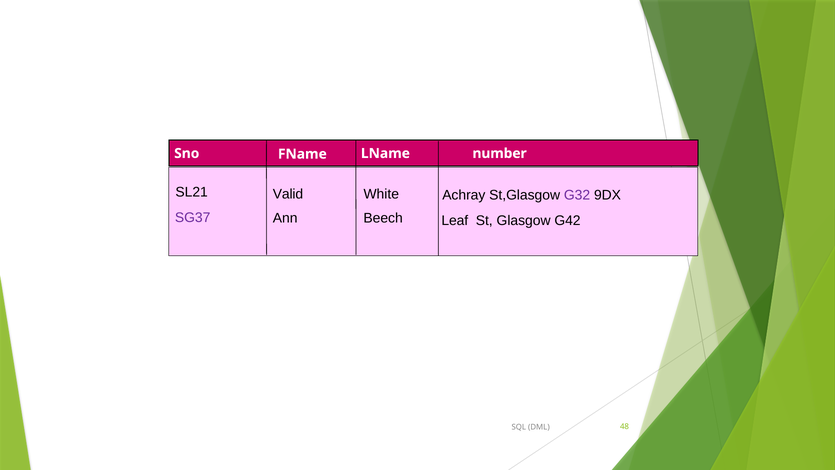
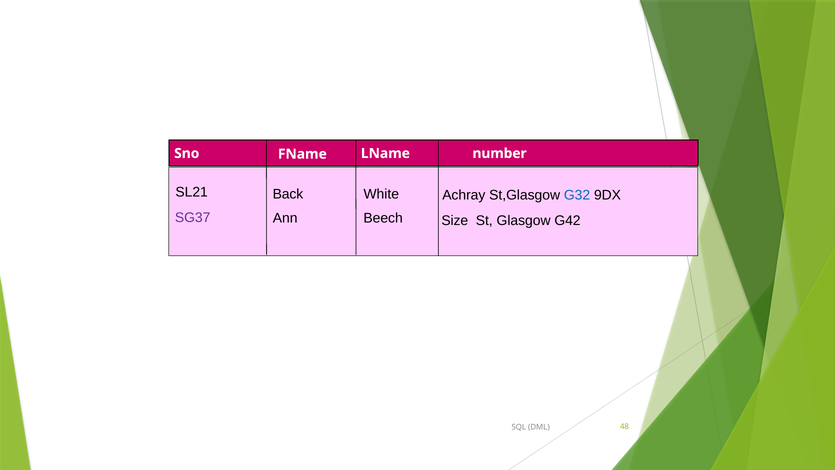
Valid: Valid -> Back (288, 194)
G32 colour: purple -> blue (577, 195)
Leaf: Leaf -> Size (455, 221)
